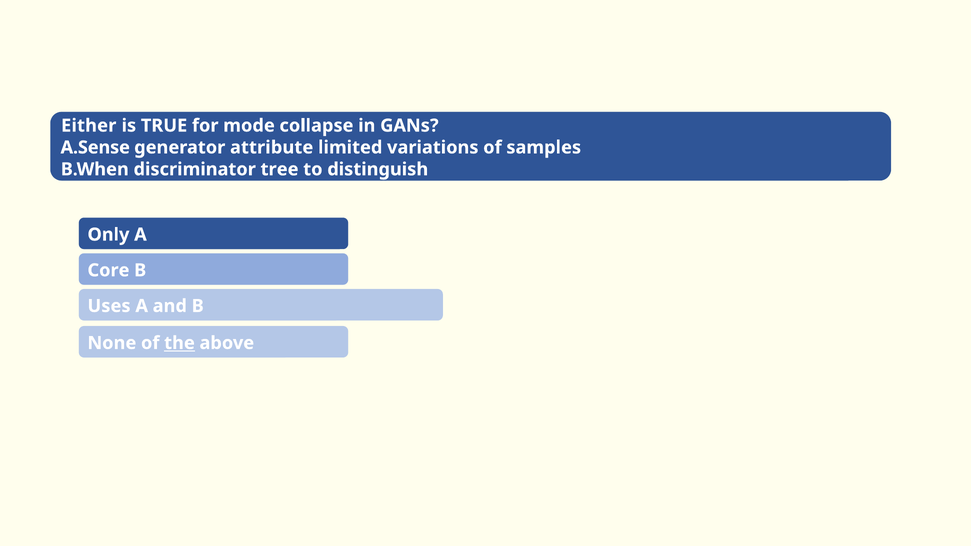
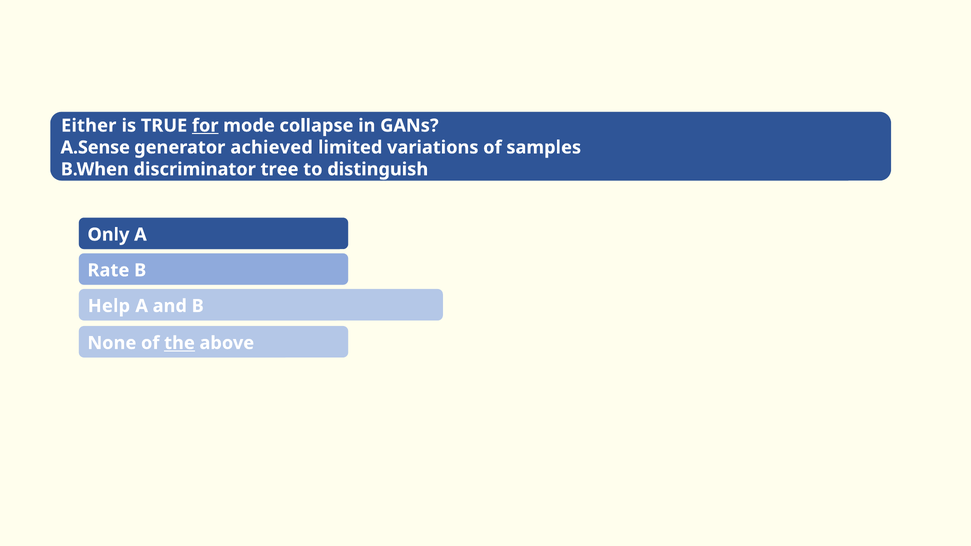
for underline: none -> present (205, 126)
attribute: attribute -> achieved (272, 148)
Core: Core -> Rate (108, 270)
Uses: Uses -> Help (109, 306)
